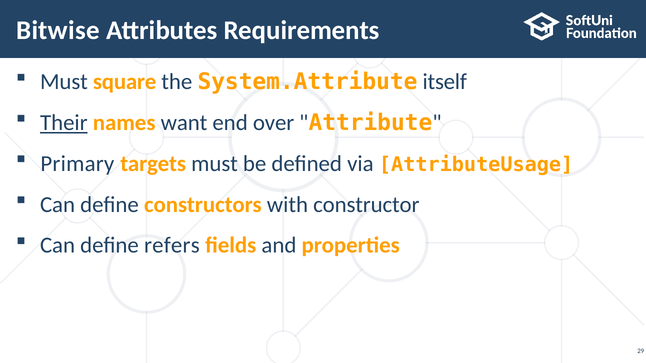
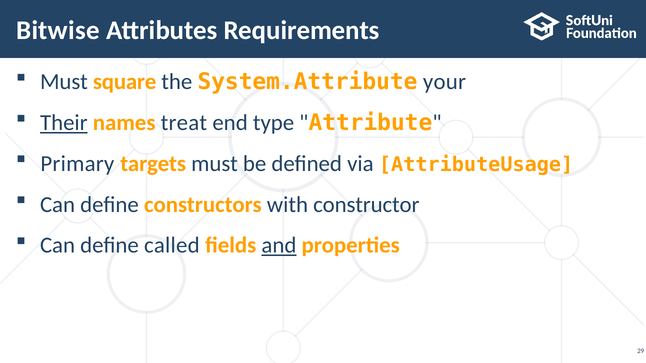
itself: itself -> your (445, 82)
want: want -> treat (184, 123)
over: over -> type (274, 123)
refers: refers -> called (172, 246)
and underline: none -> present (279, 246)
